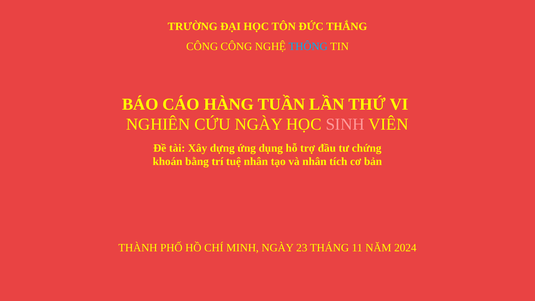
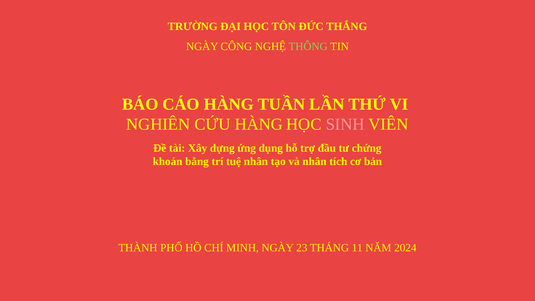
CÔNG: CÔNG -> NGÀY (202, 46)
THÔNG colour: light blue -> light green (308, 46)
CỨU NGÀY: NGÀY -> HÀNG (259, 124)
